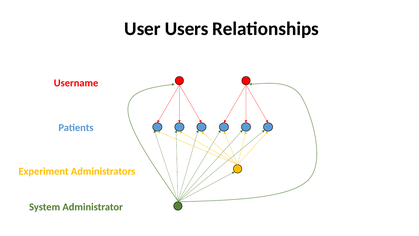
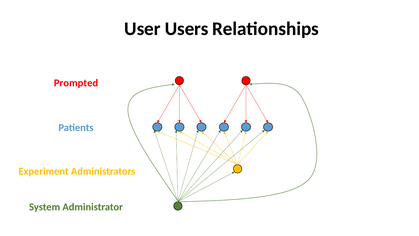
Username: Username -> Prompted (76, 83)
